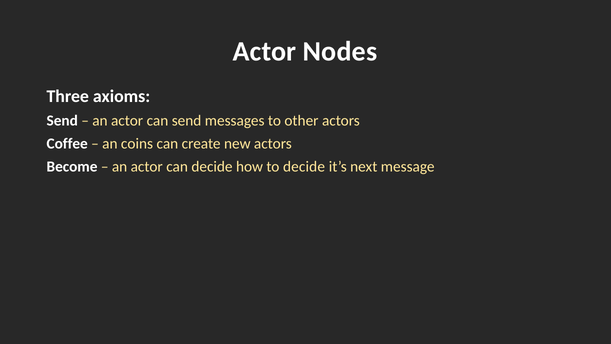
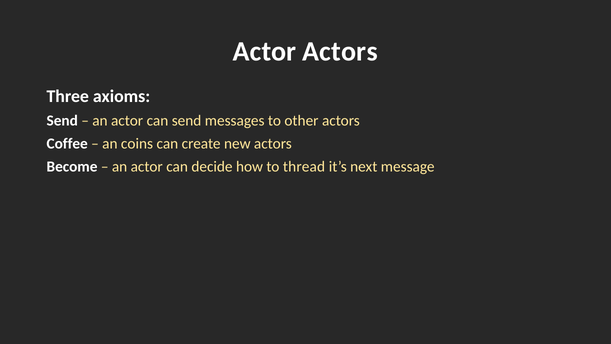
Actor Nodes: Nodes -> Actors (340, 51)
to decide: decide -> thread (304, 166)
